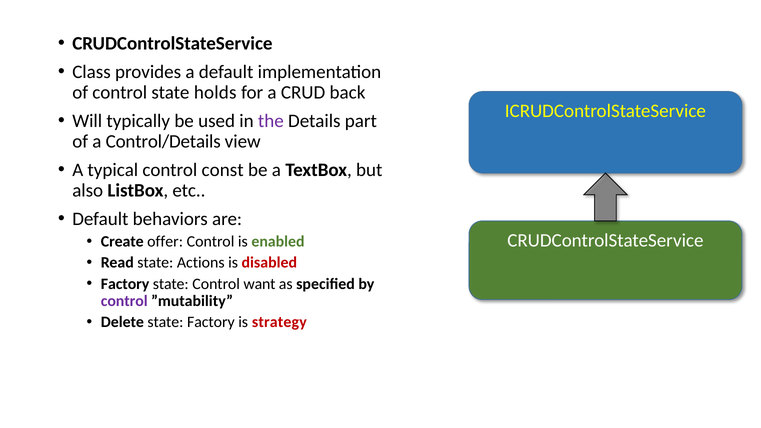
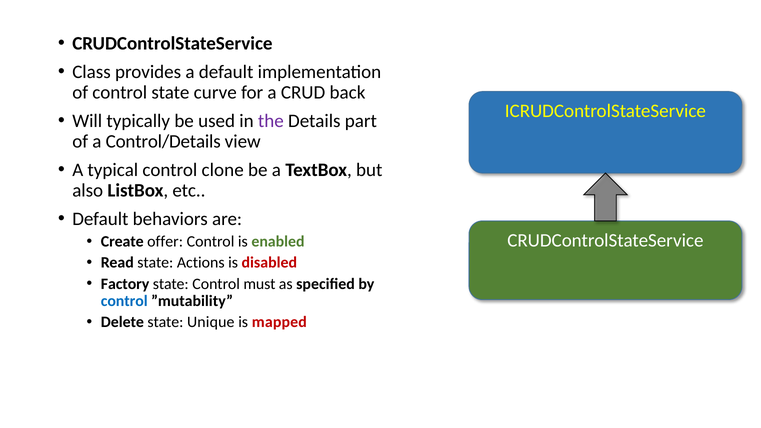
holds: holds -> curve (215, 92)
const: const -> clone (223, 170)
want: want -> must (260, 284)
control colour: purple -> blue (124, 301)
state Factory: Factory -> Unique (211, 322)
strategy: strategy -> mapped (279, 322)
